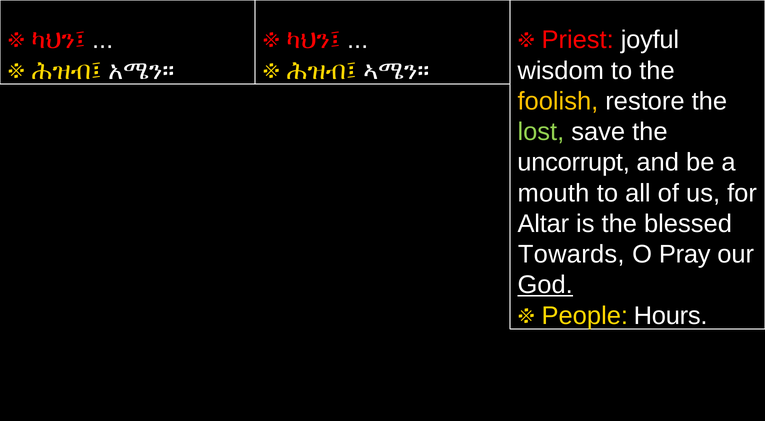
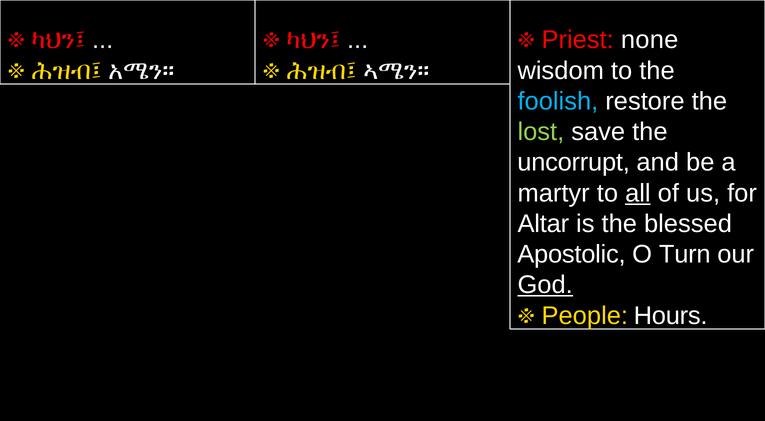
joyful: joyful -> none (650, 40)
foolish colour: yellow -> light blue (558, 101)
mouth: mouth -> martyr (554, 193)
all underline: none -> present (638, 193)
Towards: Towards -> Apostolic (571, 254)
Pray: Pray -> Turn (685, 254)
